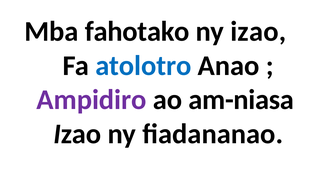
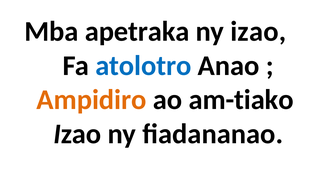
fahotako: fahotako -> apetraka (137, 31)
Ampidiro colour: purple -> orange (92, 100)
am-niasa: am-niasa -> am-tiako (241, 100)
